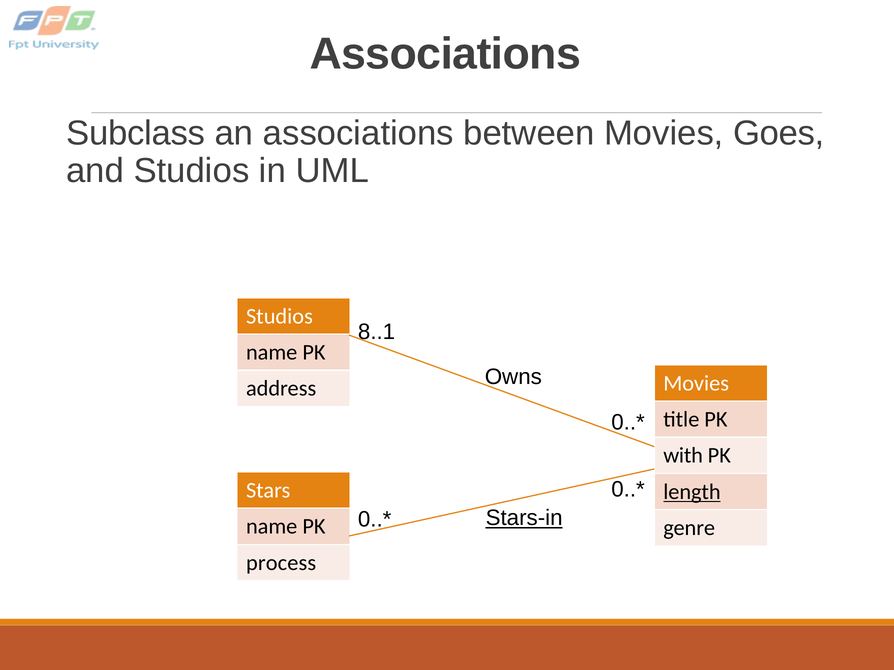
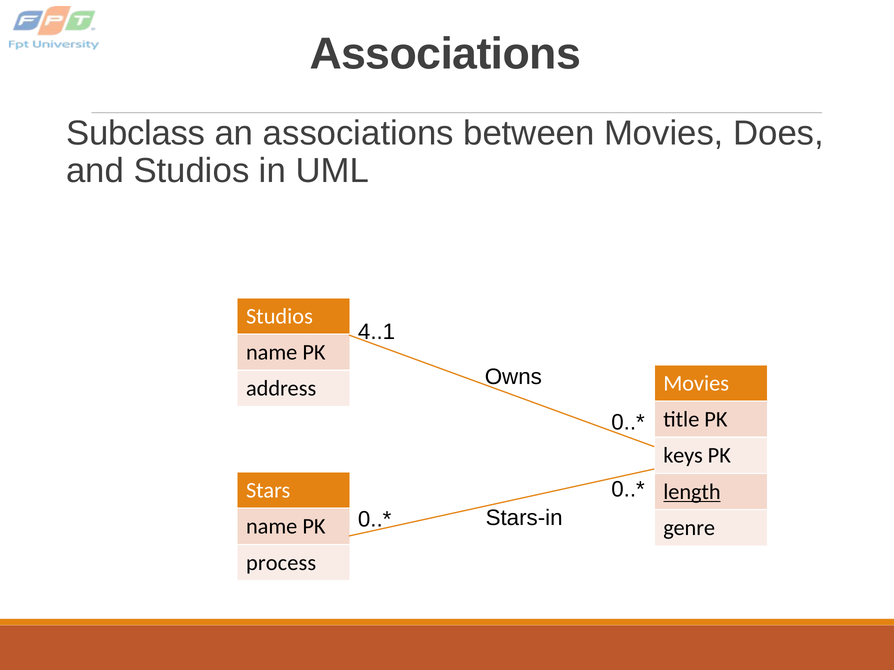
Goes: Goes -> Does (779, 133)
8..1: 8..1 -> 4..1 (377, 332)
with: with -> keys (683, 456)
Stars-in underline: present -> none (524, 519)
